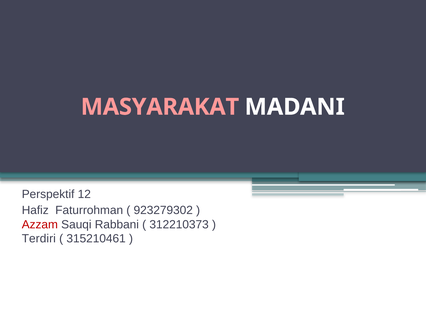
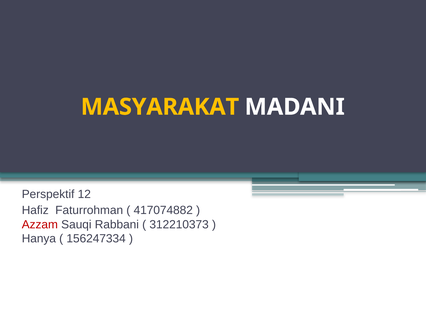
MASYARAKAT colour: pink -> yellow (160, 107)
923279302: 923279302 -> 417074882 (163, 211)
Terdiri: Terdiri -> Hanya (39, 239)
315210461: 315210461 -> 156247334 (96, 239)
